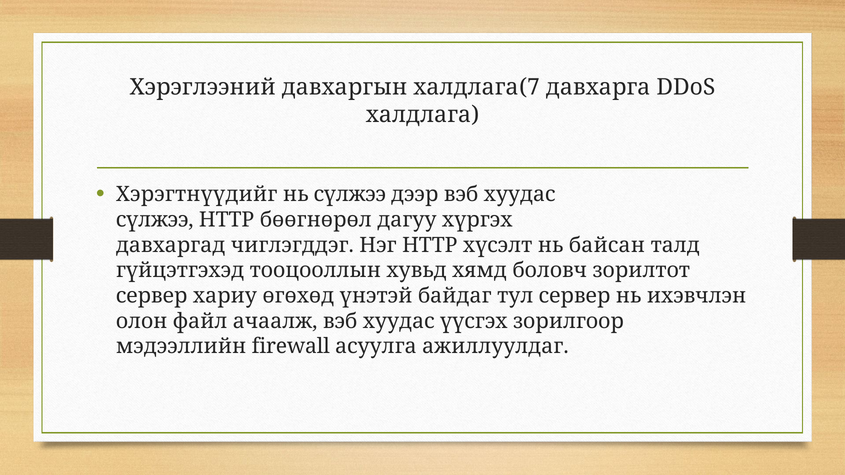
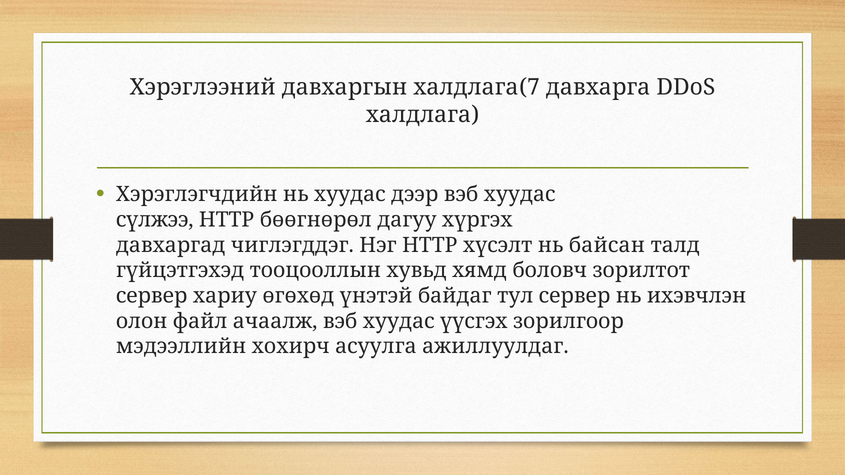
Хэрэгтнүүдийг: Хэрэгтнүүдийг -> Хэрэглэгчдийн (197, 195)
нь сүлжээ: сүлжээ -> хуудас (350, 195)
firewall: firewall -> хохирч (291, 347)
